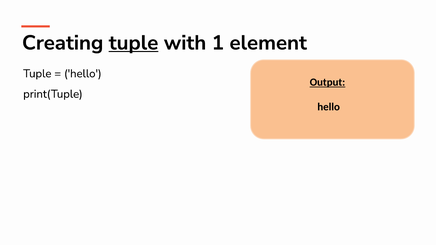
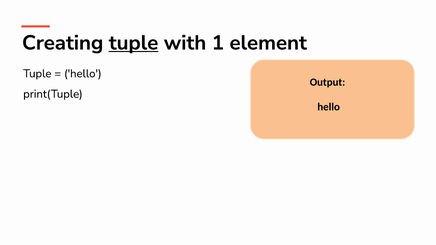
Output underline: present -> none (327, 82)
